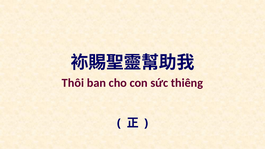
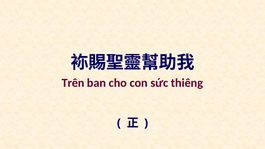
Thôi: Thôi -> Trên (73, 83)
